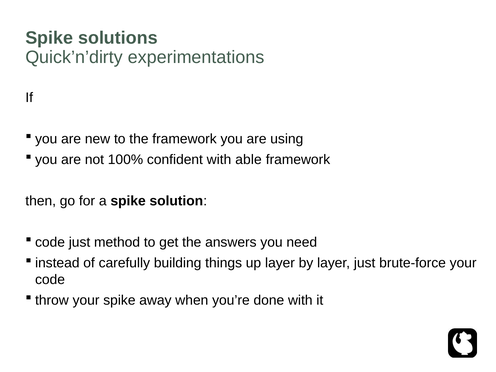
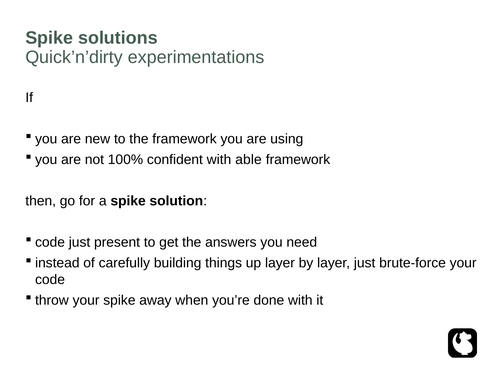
method: method -> present (117, 242)
